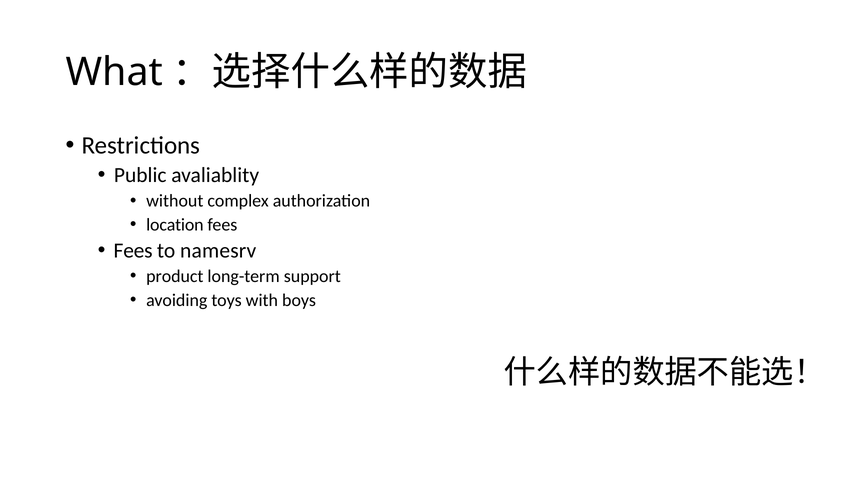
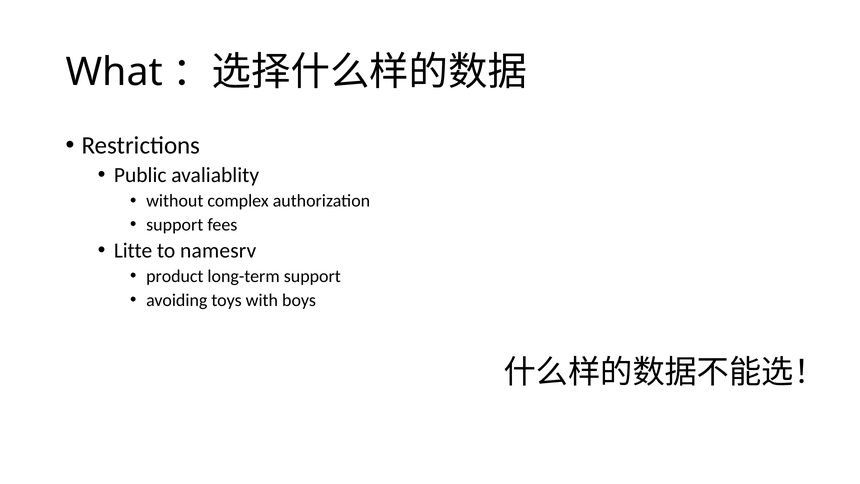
location: location -> support (175, 225)
Fees: Fees -> Litte (133, 250)
